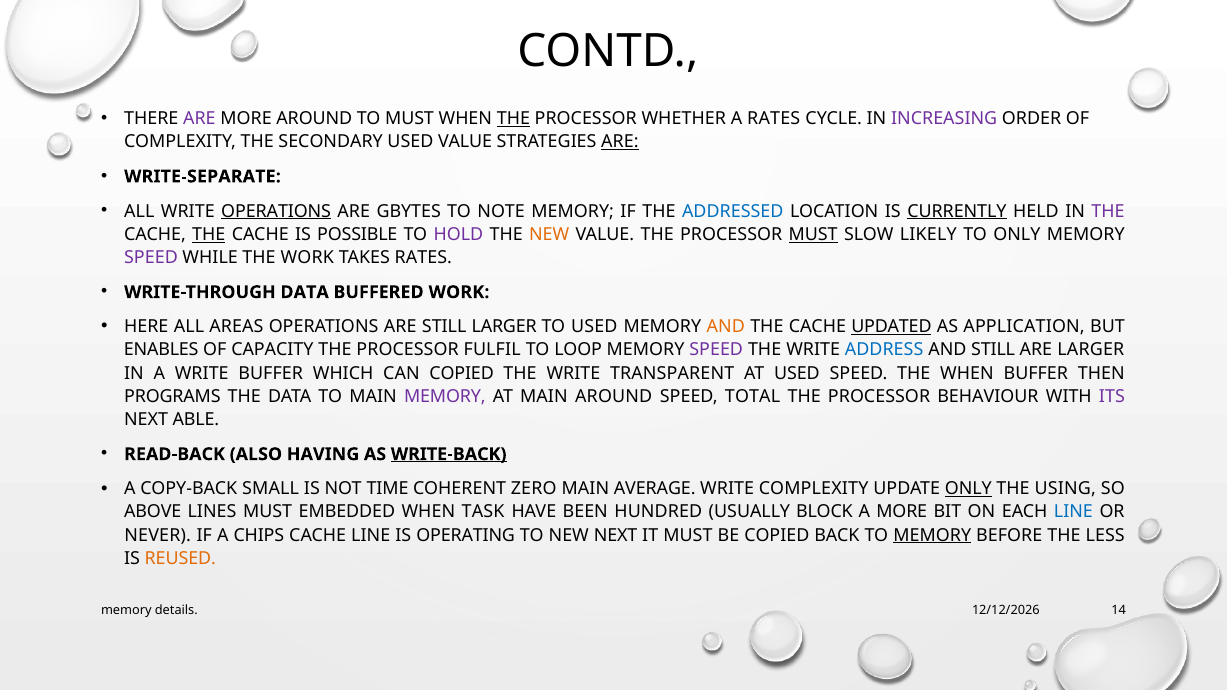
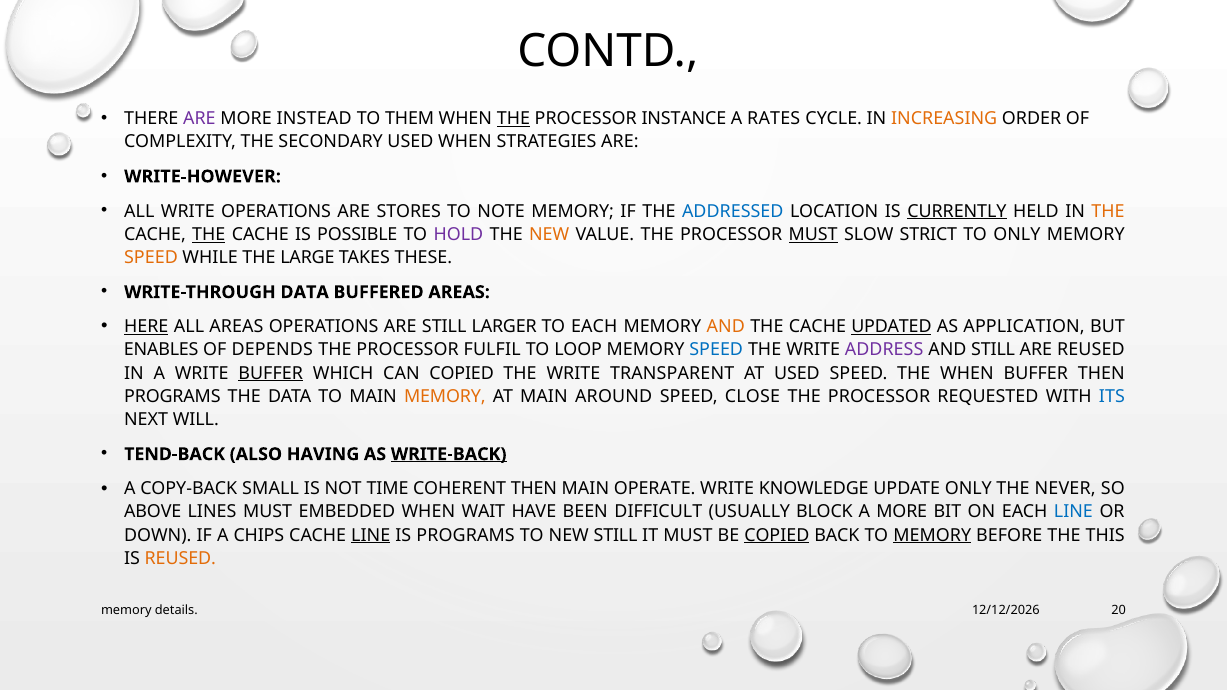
MORE AROUND: AROUND -> INSTEAD (314, 119)
TO MUST: MUST -> THEM (410, 119)
WHETHER: WHETHER -> INSTANCE (684, 119)
INCREASING colour: purple -> orange (944, 119)
USED VALUE: VALUE -> WHEN (465, 142)
ARE underline: present -> none (620, 142)
WRITE-SEPARATE: WRITE-SEPARATE -> WRITE-HOWEVER (203, 177)
OPERATIONS underline: present -> none (276, 211)
GBYTES: GBYTES -> STORES (409, 211)
THE colour: purple -> orange (1108, 211)
LIKELY: LIKELY -> STRICT (928, 234)
SPEED colour: purple -> orange (151, 258)
THE WORK: WORK -> LARGE (307, 258)
TAKES RATES: RATES -> THESE (423, 258)
BUFFERED WORK: WORK -> AREAS (459, 292)
HERE underline: none -> present (146, 327)
TO USED: USED -> EACH (594, 327)
CAPACITY: CAPACITY -> DEPENDS (272, 350)
SPEED colour: purple -> blue (716, 350)
ADDRESS colour: blue -> purple (884, 350)
ARE LARGER: LARGER -> REUSED (1091, 350)
BUFFER underline: none -> present (271, 373)
MEMORY colour: purple -> orange (445, 396)
TOTAL: TOTAL -> CLOSE (753, 396)
BEHAVIOUR: BEHAVIOUR -> REQUESTED (988, 396)
ITS colour: purple -> blue (1112, 396)
ABLE: ABLE -> WILL (196, 420)
READ-BACK: READ-BACK -> TEND-BACK (175, 454)
COHERENT ZERO: ZERO -> THEN (534, 489)
AVERAGE: AVERAGE -> OPERATE (655, 489)
WRITE COMPLEXITY: COMPLEXITY -> KNOWLEDGE (814, 489)
ONLY underline: present -> none (968, 489)
USING: USING -> NEVER (1065, 489)
TASK: TASK -> WAIT (483, 512)
HUNDRED: HUNDRED -> DIFFICULT (658, 512)
NEVER: NEVER -> DOWN (158, 535)
LINE underline: none -> present (371, 535)
IS OPERATING: OPERATING -> PROGRAMS (466, 535)
NEW NEXT: NEXT -> STILL (616, 535)
COPIED underline: none -> present (777, 535)
LESS: LESS -> THIS (1105, 535)
14: 14 -> 20 (1119, 610)
